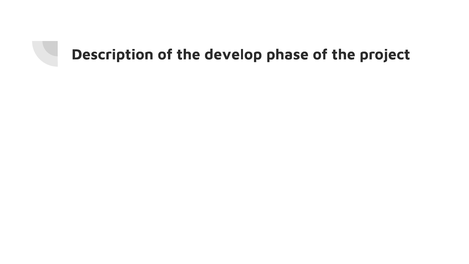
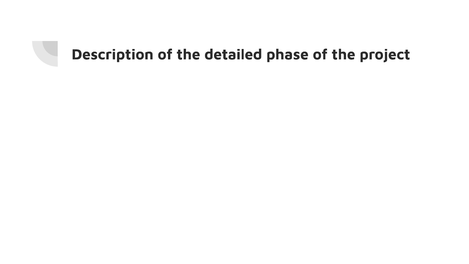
develop: develop -> detailed (233, 54)
